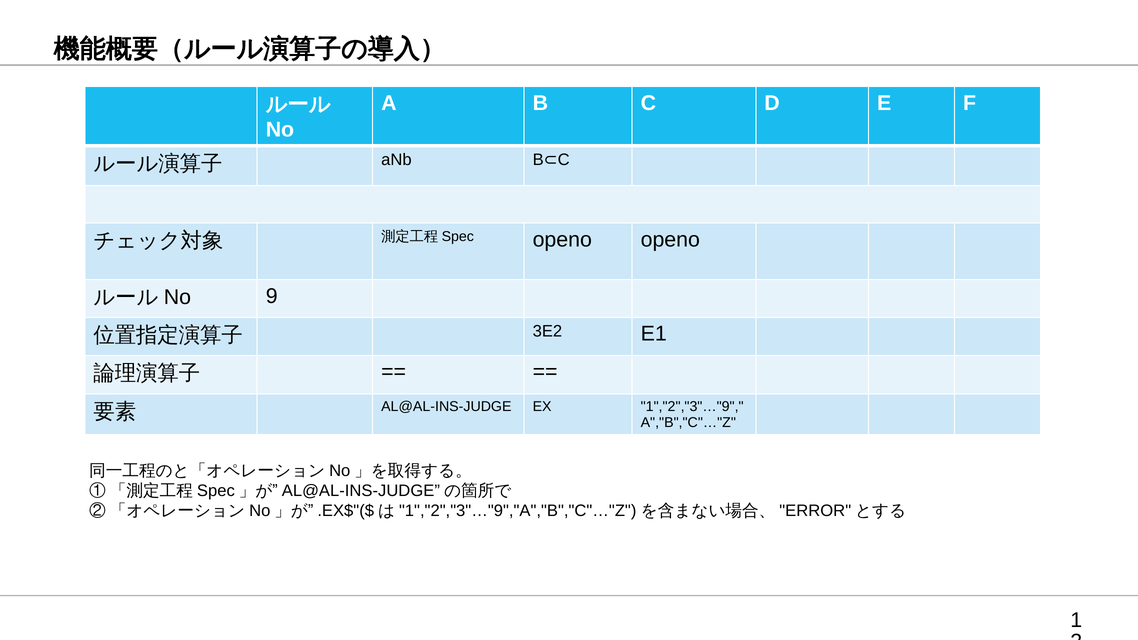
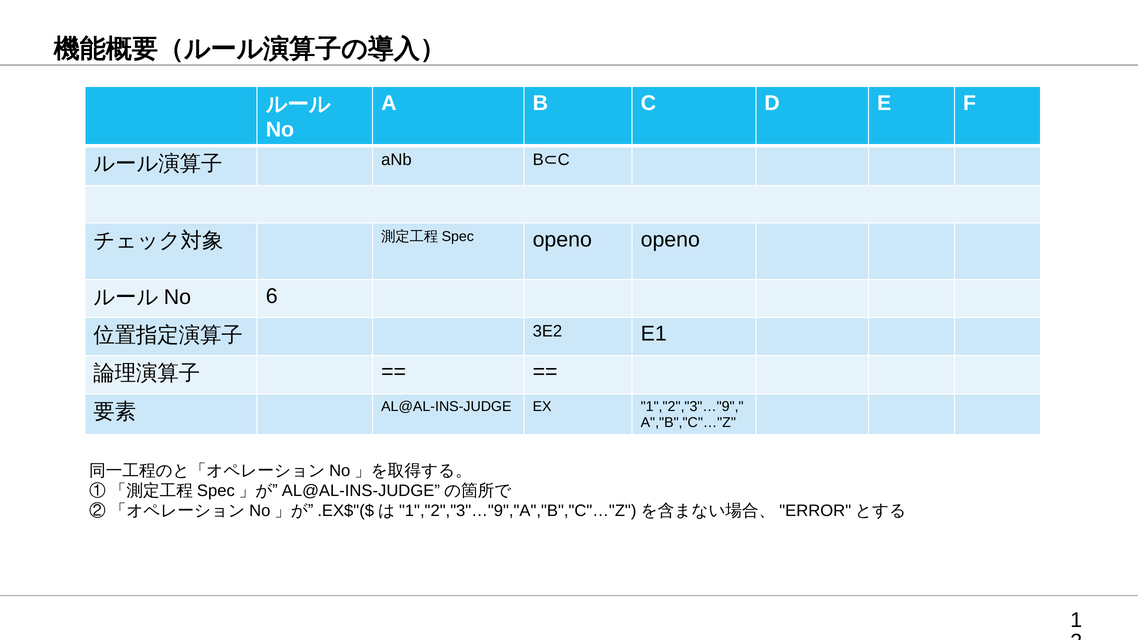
9: 9 -> 6 (272, 296)
